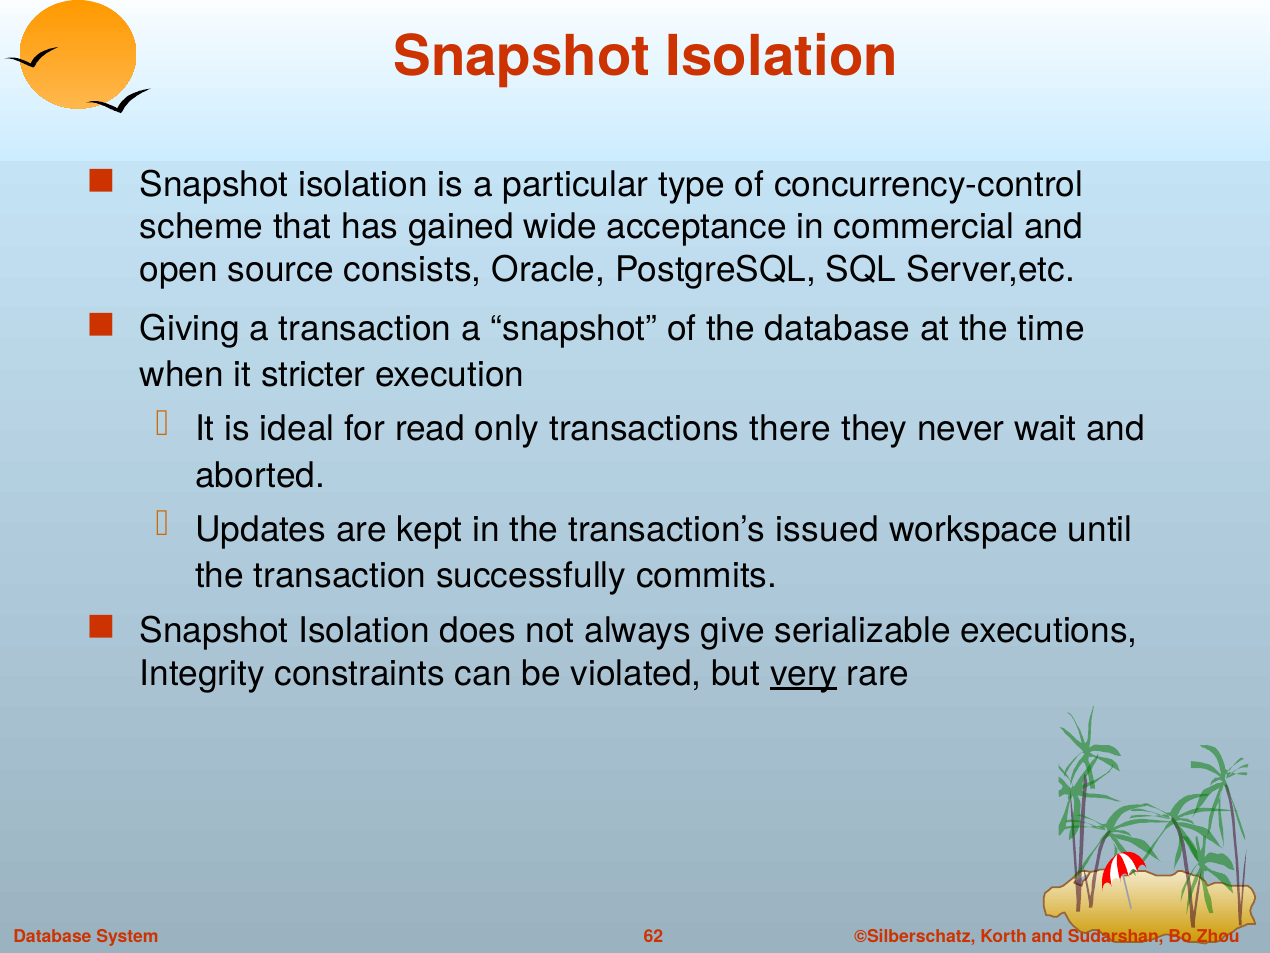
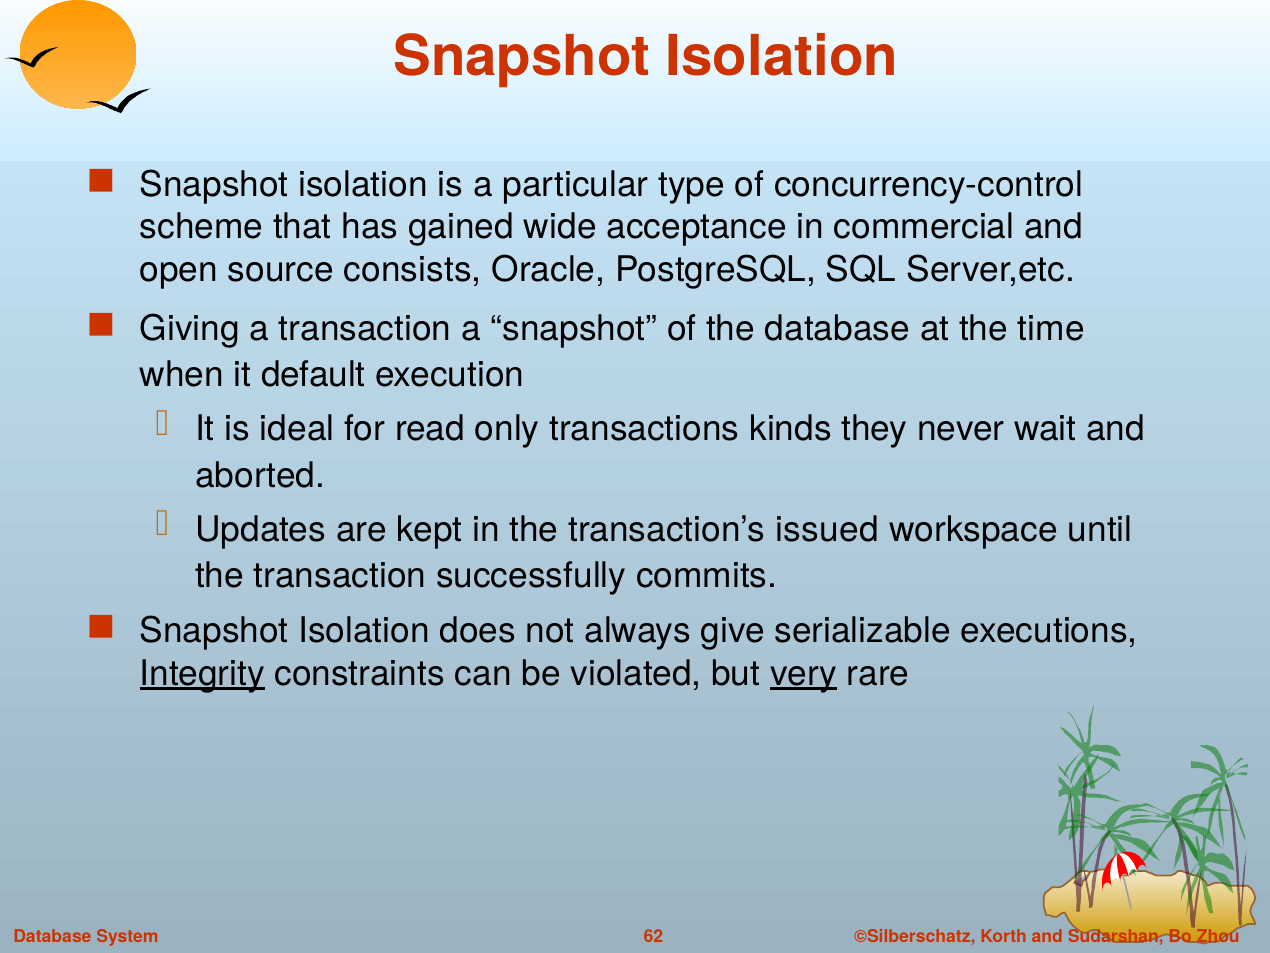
stricter: stricter -> default (313, 375)
there: there -> kinds (791, 429)
Integrity underline: none -> present (202, 673)
